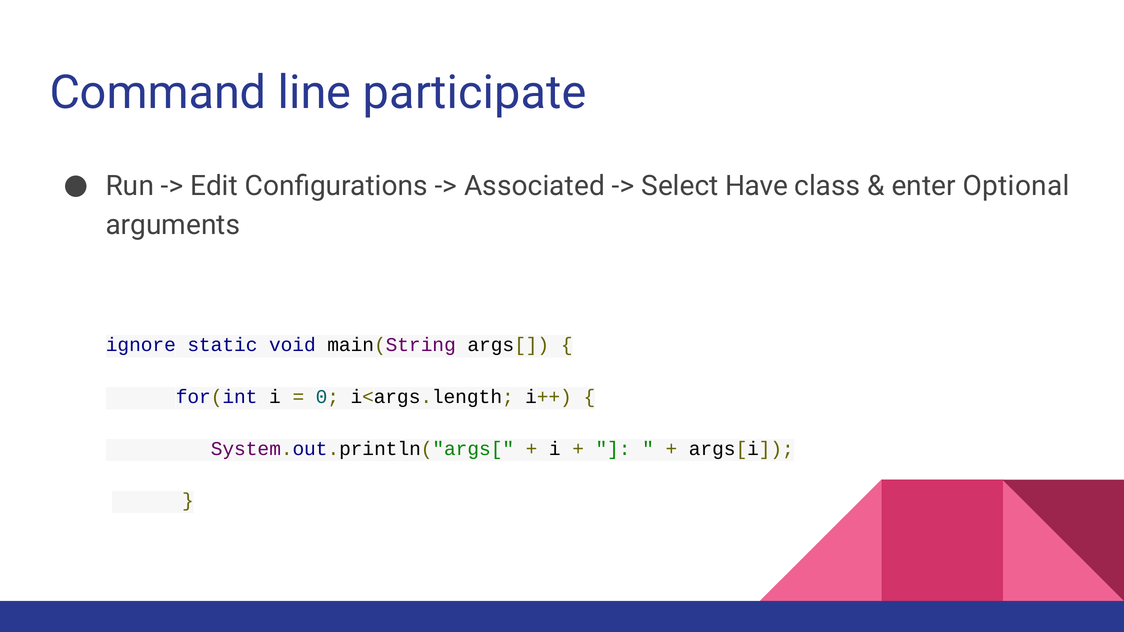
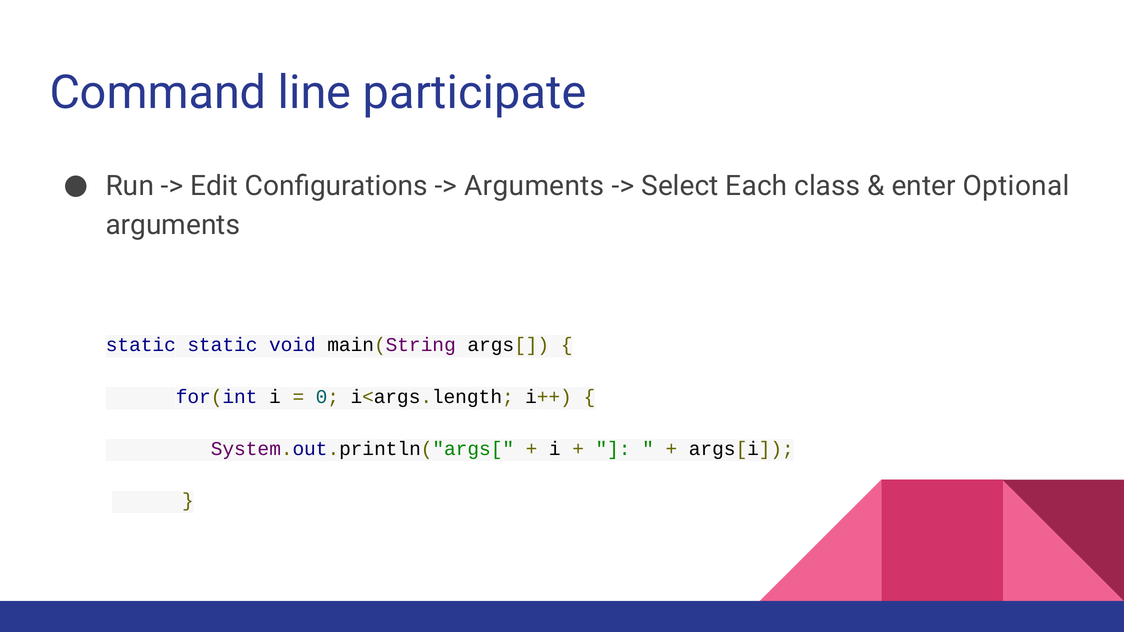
Associated: Associated -> Arguments (534, 186)
Have: Have -> Each (756, 186)
ignore: ignore -> static (141, 345)
